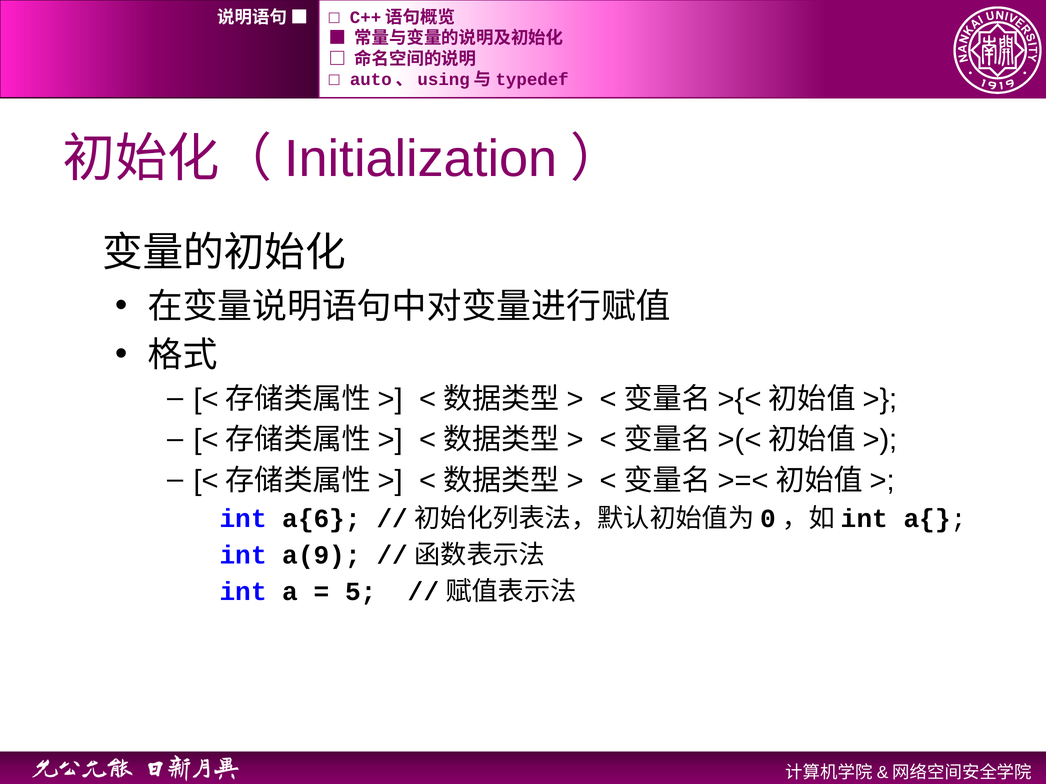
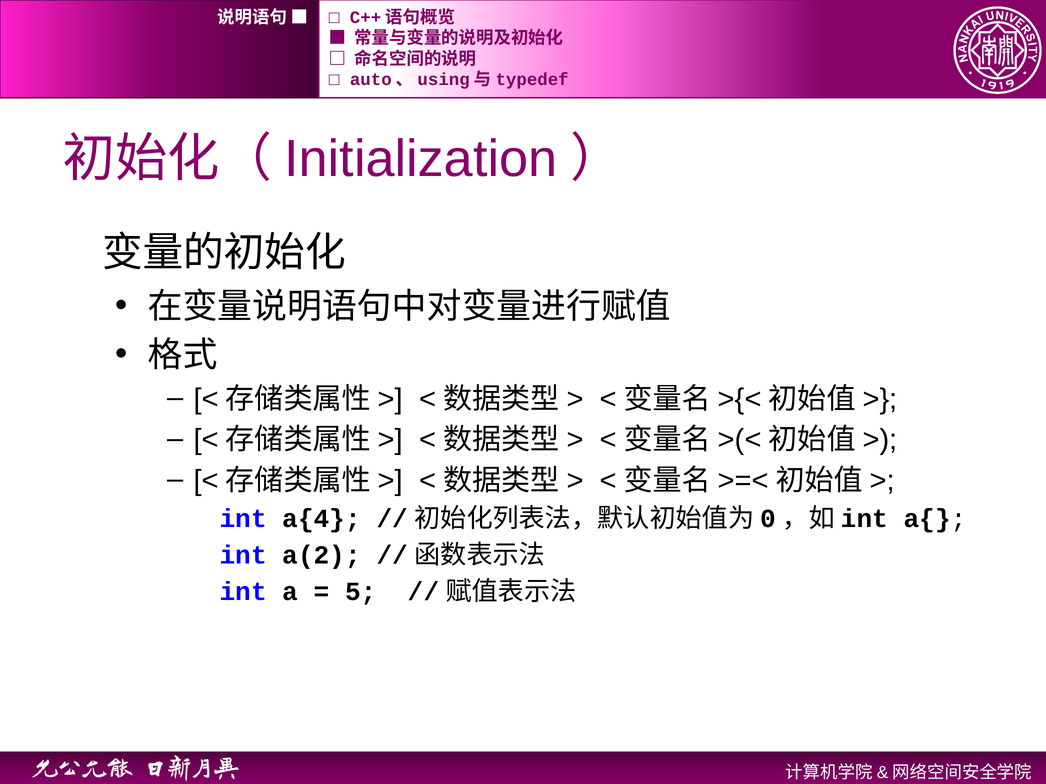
a{6: a{6 -> a{4 (322, 519)
a(9: a(9 -> a(2 (322, 556)
